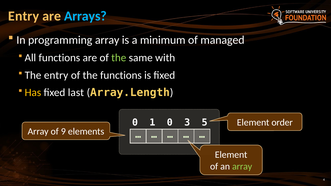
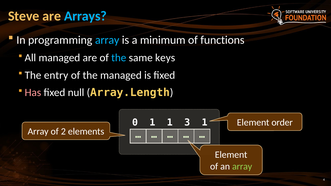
Entry: Entry -> Steve (24, 16)
array colour: white -> light blue (107, 40)
managed: managed -> functions (222, 40)
All functions: functions -> managed (59, 58)
the colour: light green -> light blue (119, 58)
with: with -> keys (165, 58)
the functions: functions -> managed (121, 75)
Has colour: yellow -> pink (33, 93)
last: last -> null (76, 93)
1 0: 0 -> 1 (170, 123)
3 5: 5 -> 1 (205, 123)
9: 9 -> 2 (63, 132)
